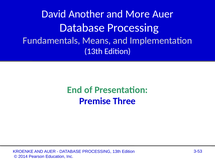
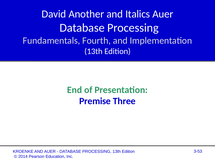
More: More -> Italics (138, 14)
Means: Means -> Fourth (97, 40)
